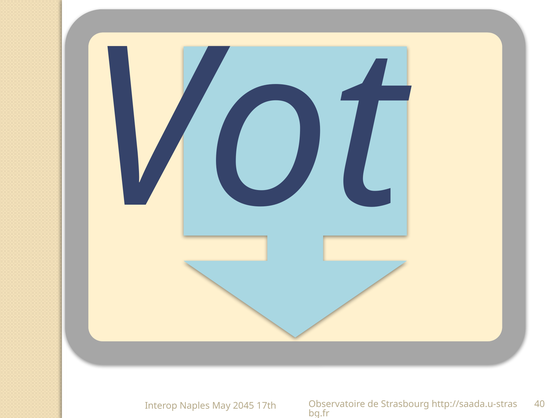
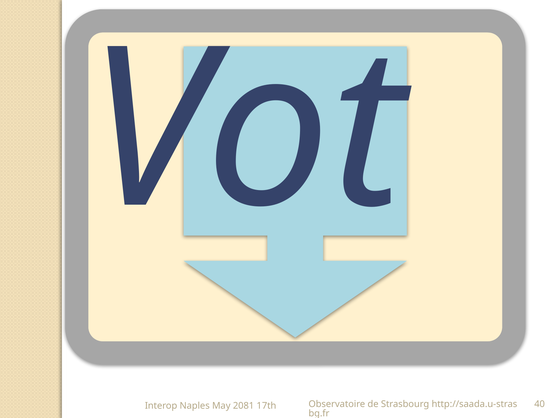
2045: 2045 -> 2081 (244, 406)
